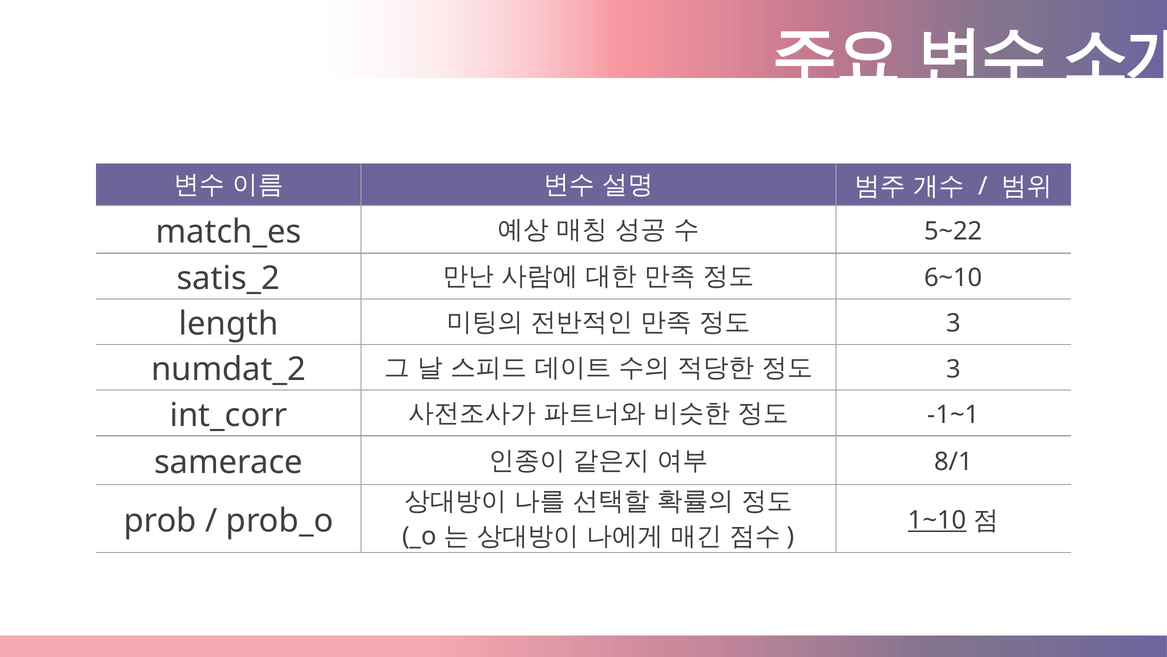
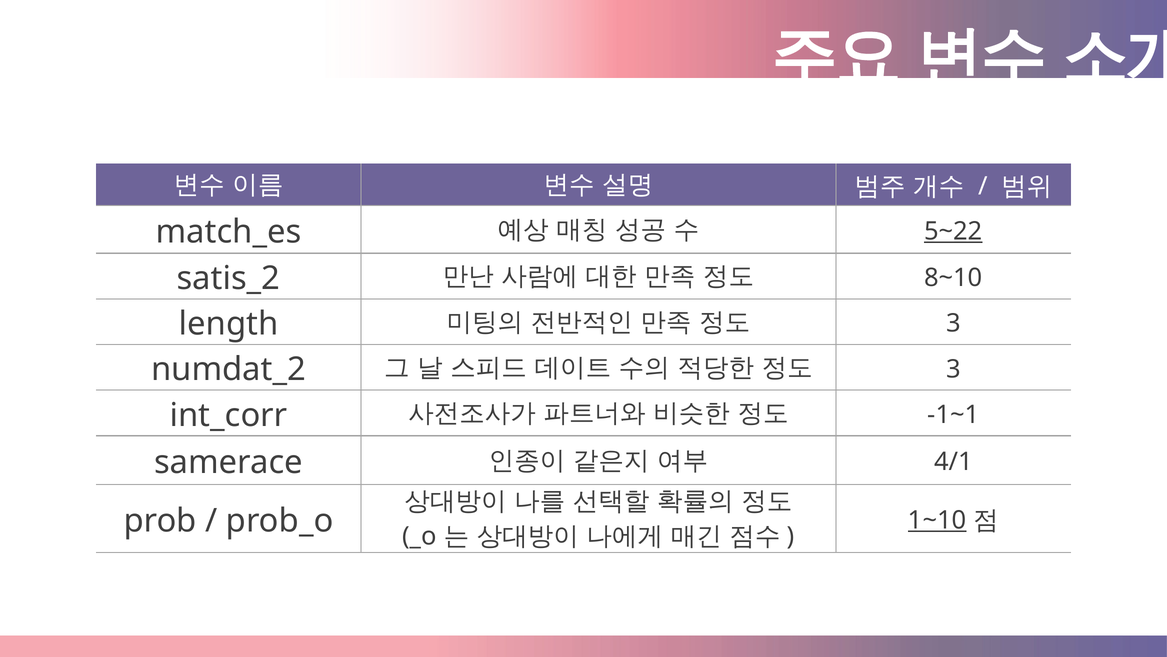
5~22 underline: none -> present (953, 231)
6~10: 6~10 -> 8~10 (953, 278)
8/1: 8/1 -> 4/1 (953, 462)
